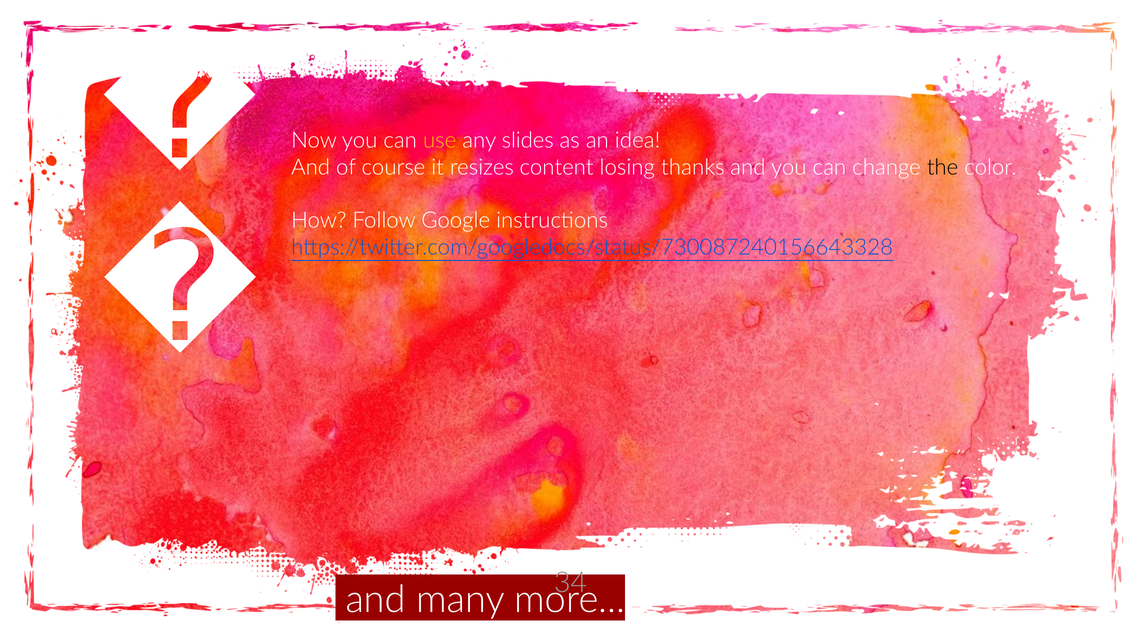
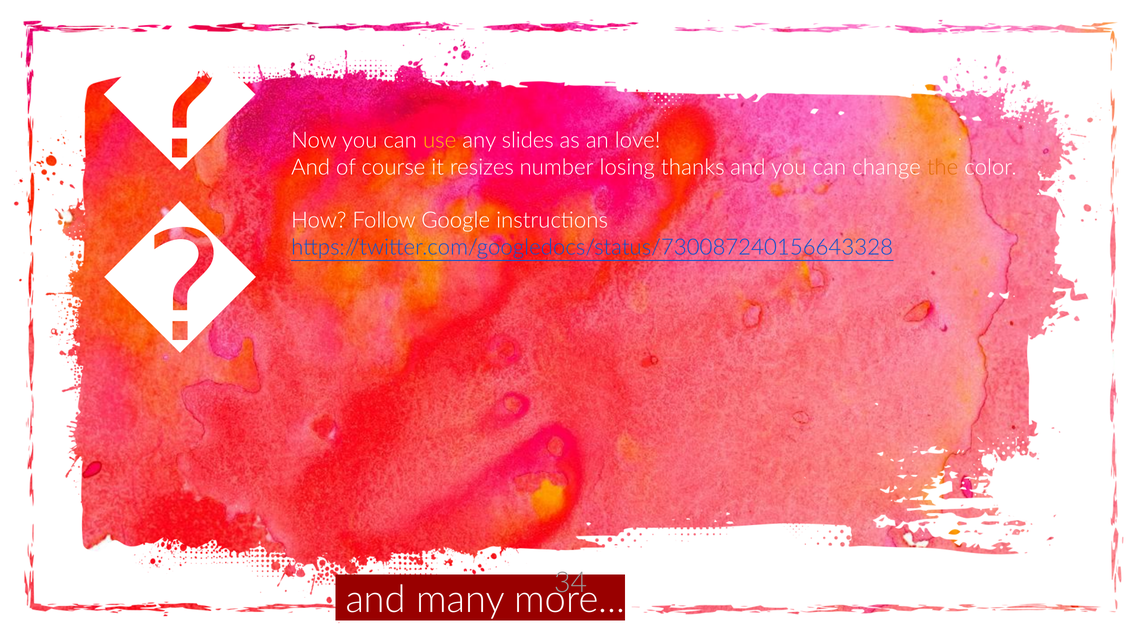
idea: idea -> love (638, 140)
content: content -> number (557, 167)
the colour: black -> orange (943, 167)
